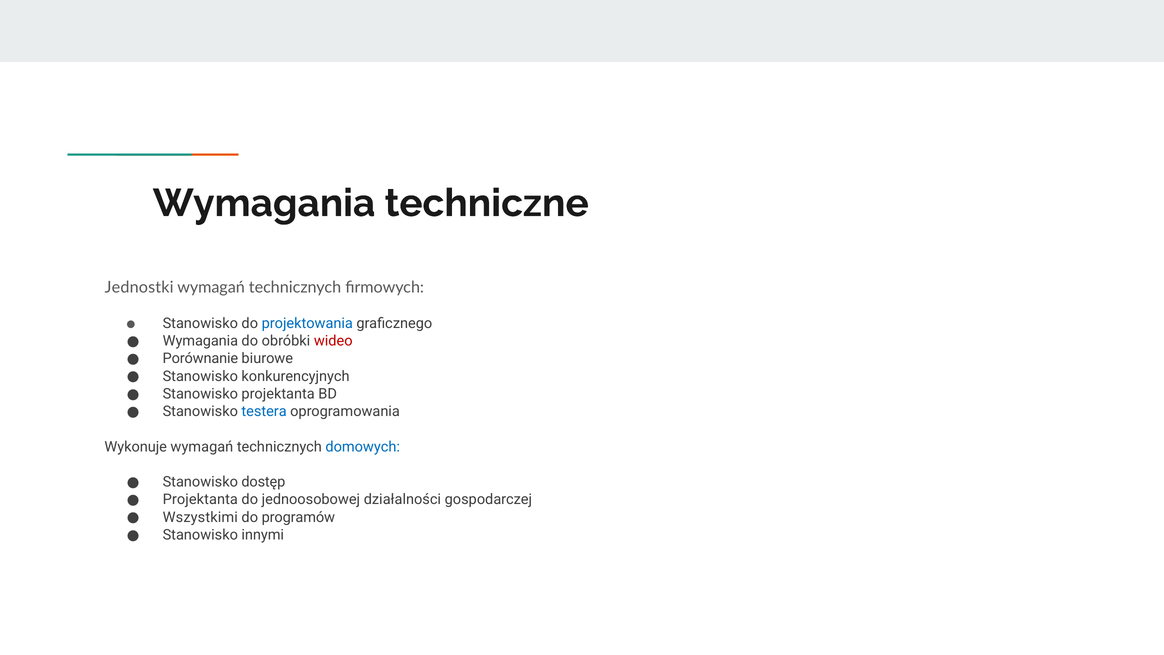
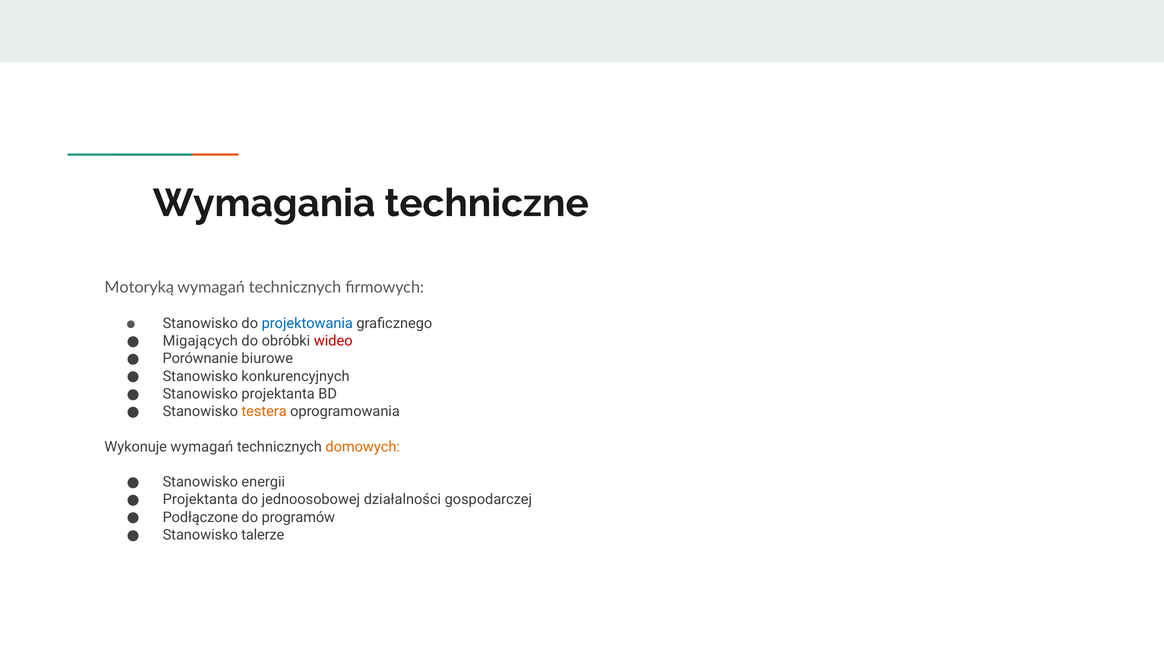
Jednostki: Jednostki -> Motoryką (139, 287)
Wymagania: Wymagania -> Migających (200, 341)
testera colour: blue -> orange (264, 412)
domowych colour: blue -> orange (363, 447)
dostęp: dostęp -> energii (263, 482)
Wszystkimi: Wszystkimi -> Podłączone (200, 517)
innymi: innymi -> talerze (263, 535)
